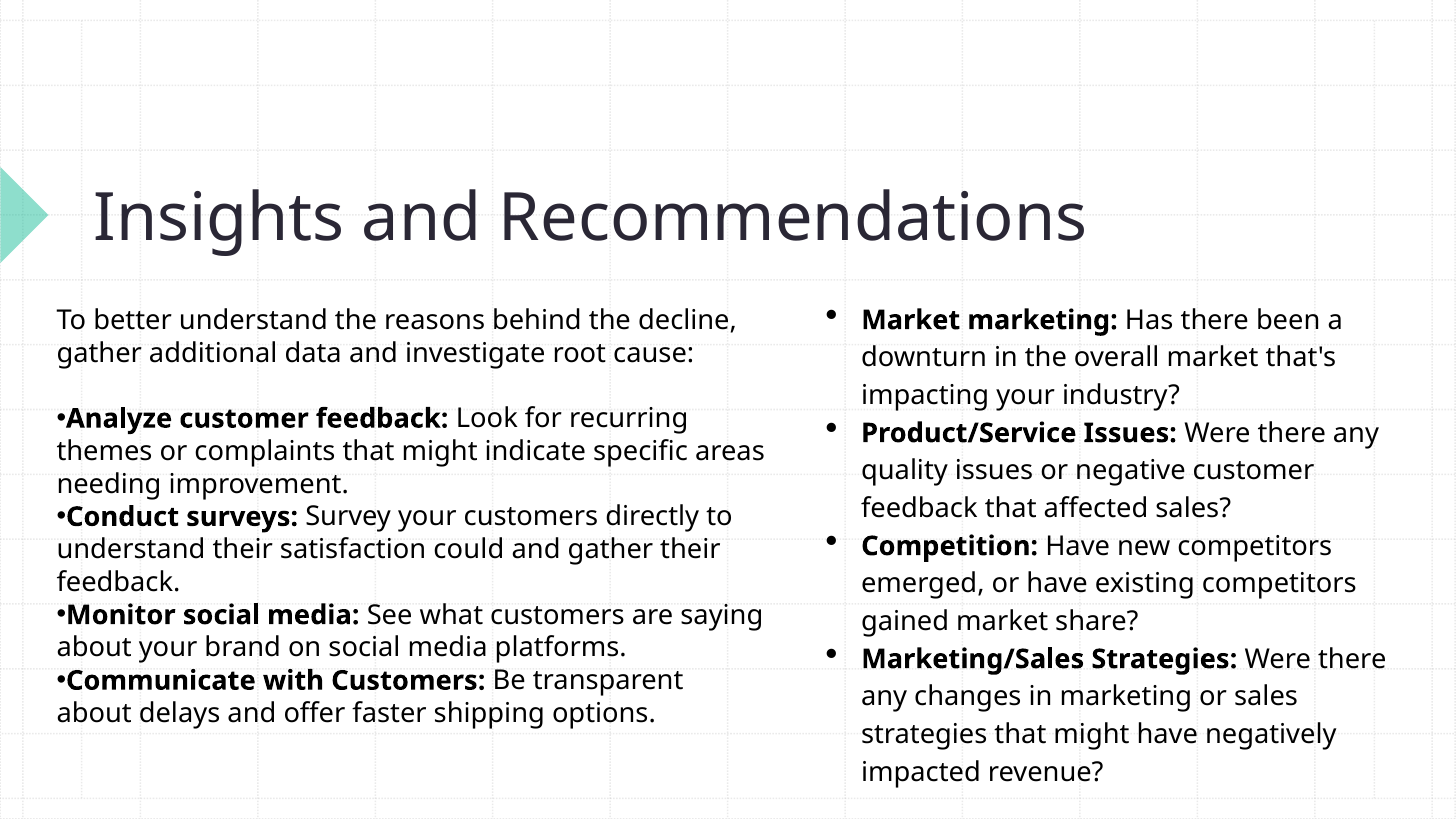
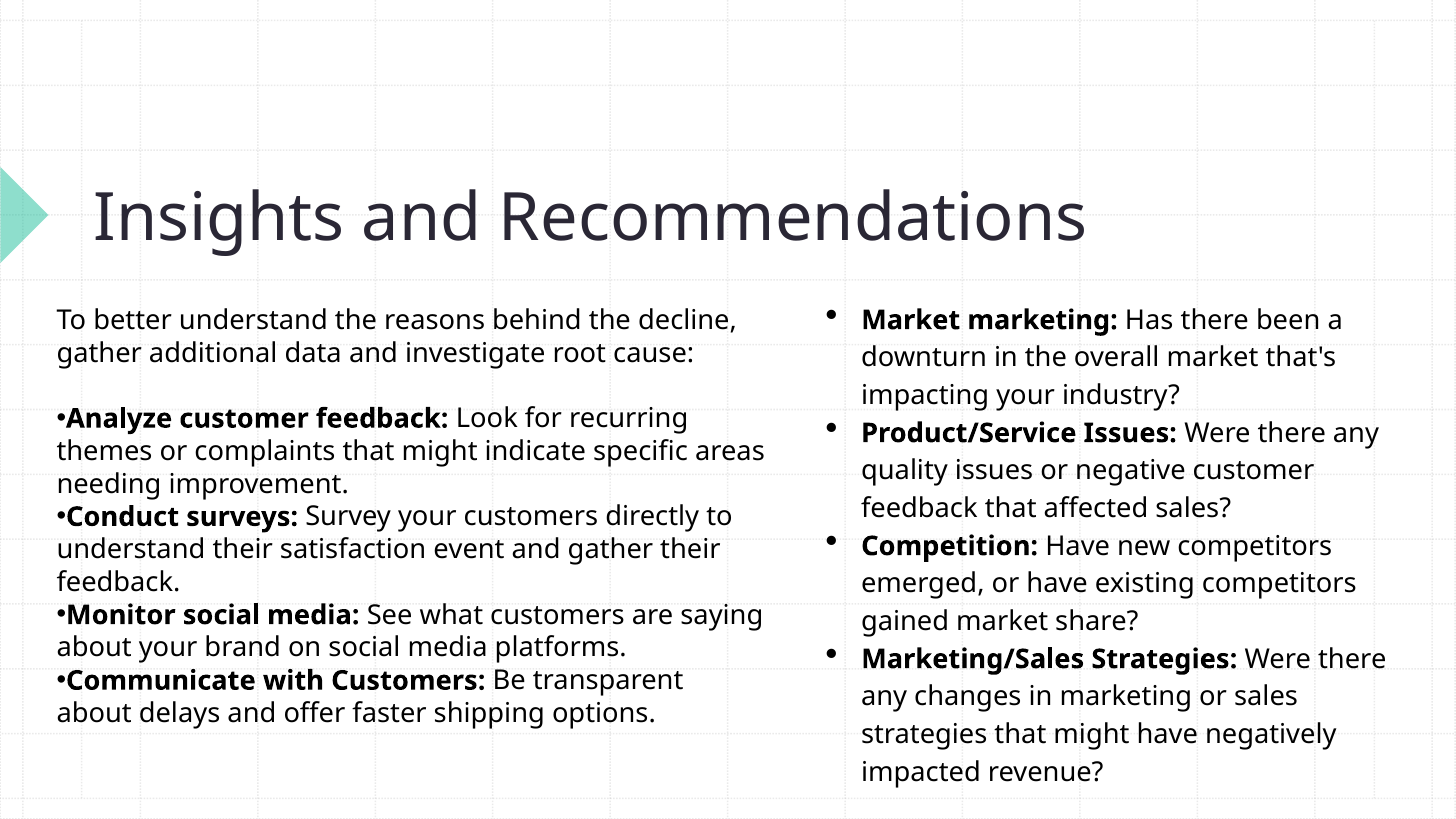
could: could -> event (469, 550)
